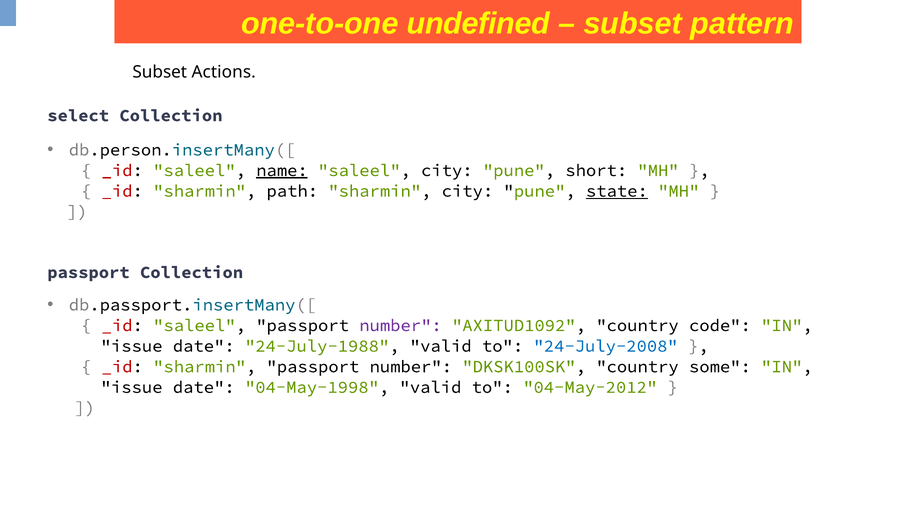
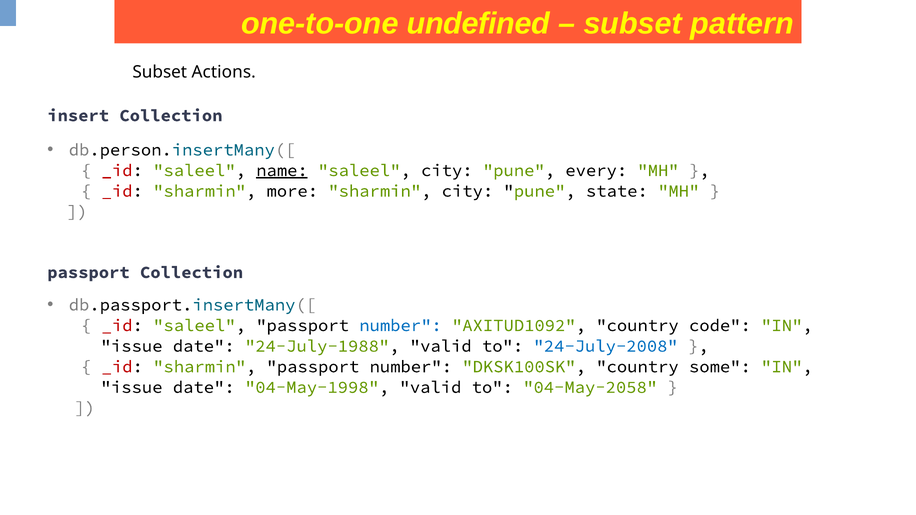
select: select -> insert (78, 116)
short: short -> every (596, 170)
path: path -> more (292, 191)
state underline: present -> none (617, 191)
number colour: purple -> blue (400, 326)
04-May-2012: 04-May-2012 -> 04-May-2058 (590, 387)
